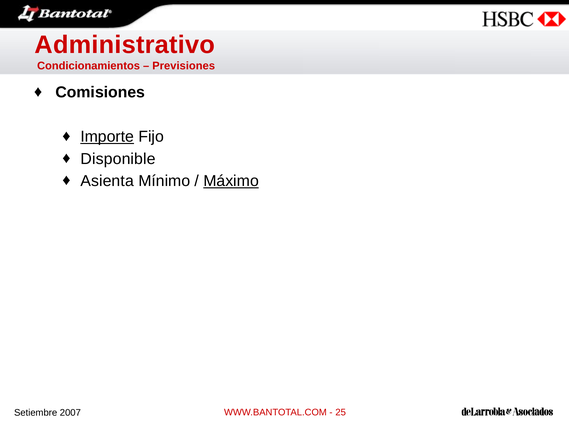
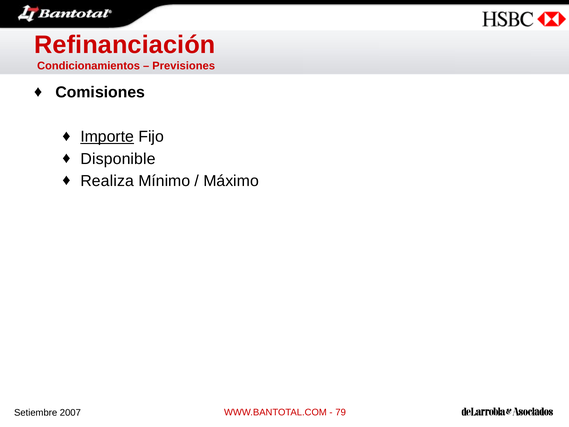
Administrativo: Administrativo -> Refinanciación (125, 45)
Asienta: Asienta -> Realiza (107, 181)
Máximo underline: present -> none (231, 181)
25: 25 -> 79 (341, 412)
